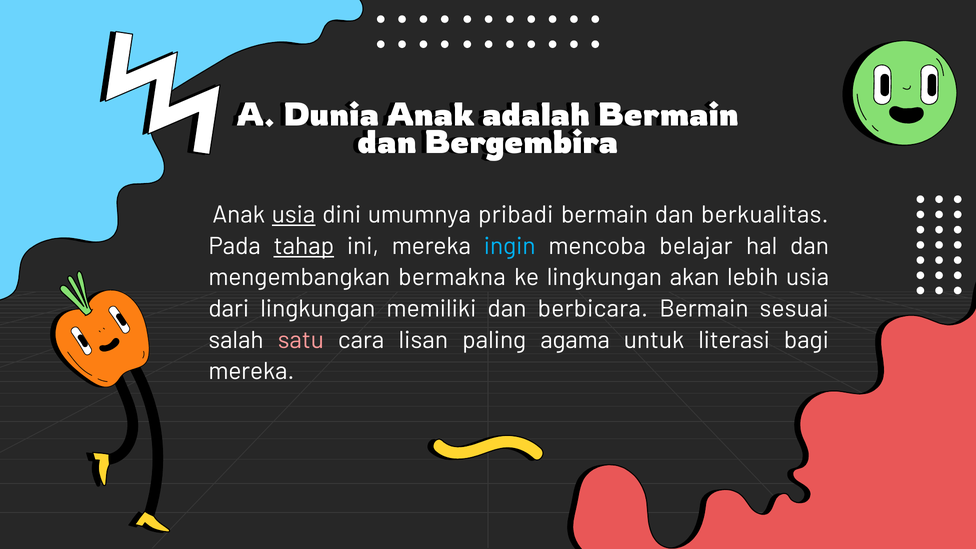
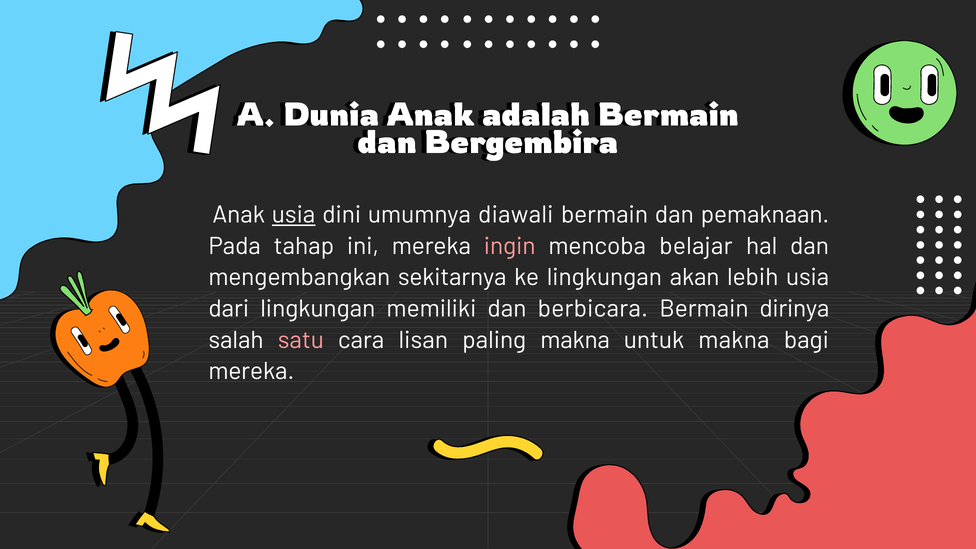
pribadi: pribadi -> diawali (516, 215)
berkualitas: berkualitas -> pemaknaan (765, 215)
tahap underline: present -> none (304, 246)
ingin colour: light blue -> pink (510, 246)
bermakna: bermakna -> sekitarnya (452, 277)
sesuai: sesuai -> dirinya (794, 309)
paling agama: agama -> makna (575, 340)
untuk literasi: literasi -> makna (734, 340)
